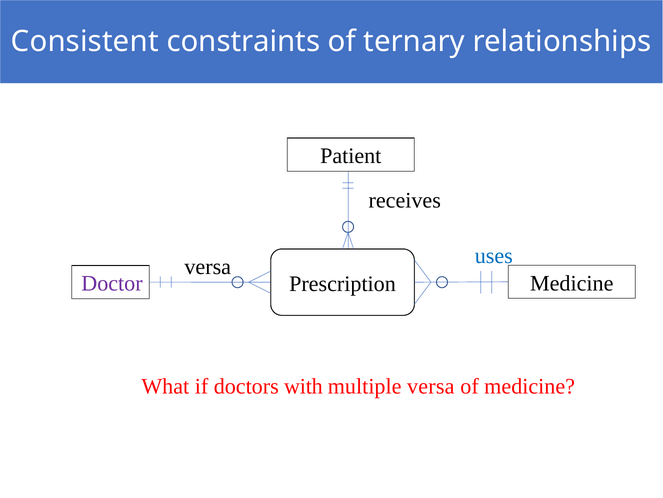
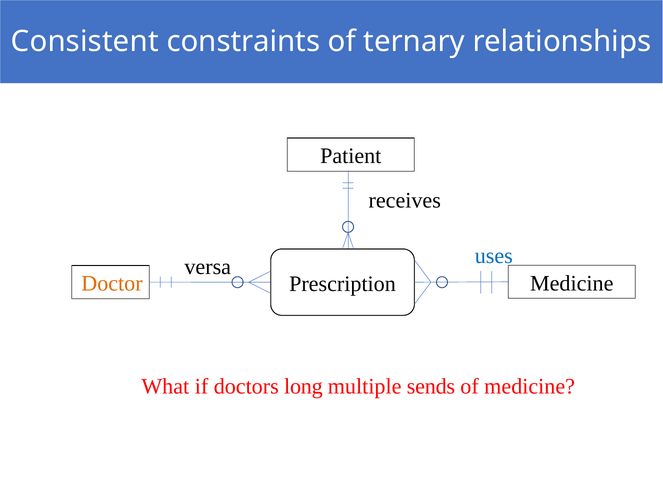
Doctor colour: purple -> orange (112, 283)
with: with -> long (303, 386)
multiple versa: versa -> sends (431, 386)
